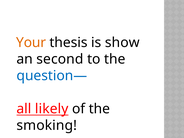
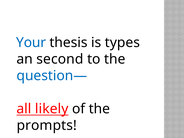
Your colour: orange -> blue (31, 43)
show: show -> types (122, 43)
smoking: smoking -> prompts (47, 125)
